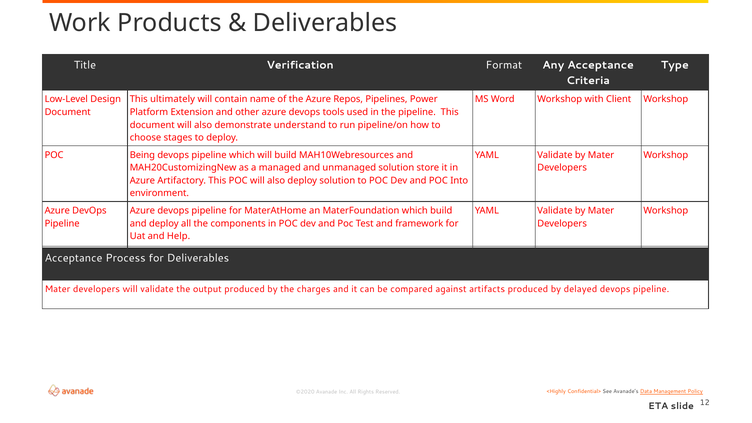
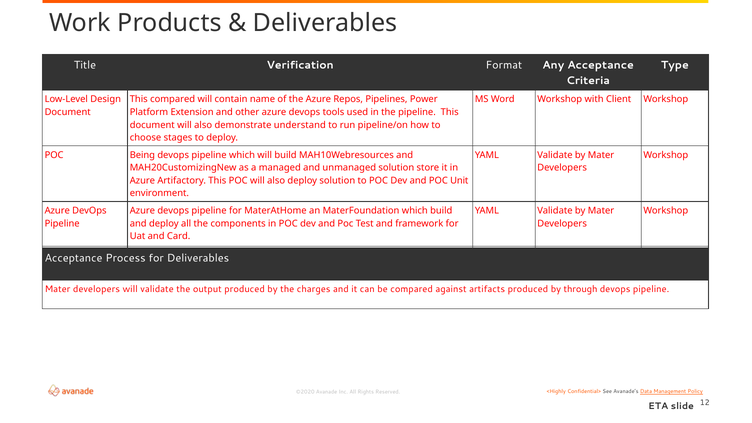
This ultimately: ultimately -> compared (173, 99)
Into: Into -> Unit (459, 181)
Help: Help -> Card (179, 236)
delayed: delayed -> through (581, 289)
